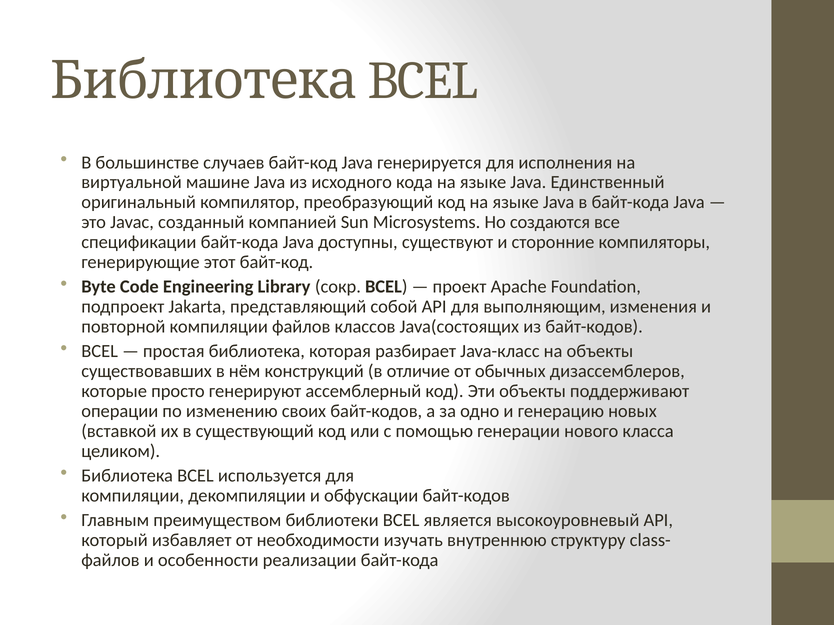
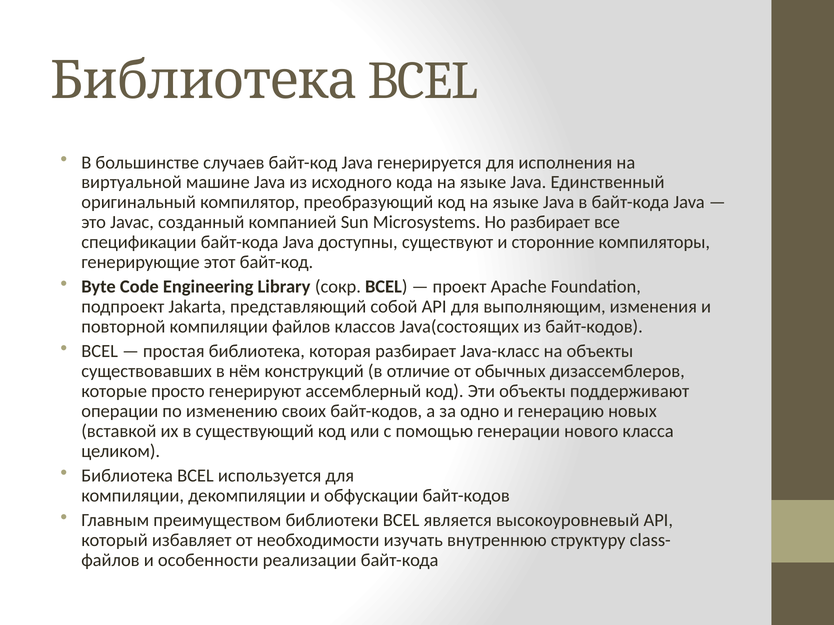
Но создаются: создаются -> разбирает (550, 223)
